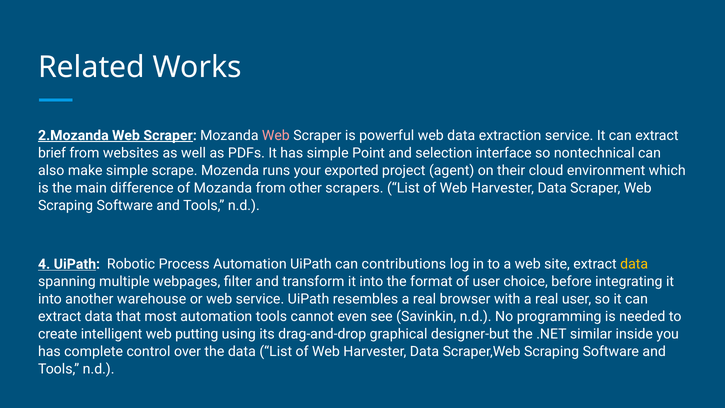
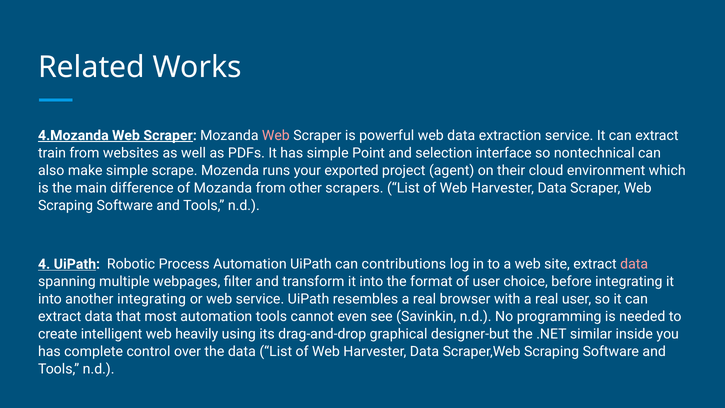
2.Mozanda: 2.Mozanda -> 4.Mozanda (73, 135)
brief: brief -> train (52, 153)
data colour: yellow -> pink (634, 264)
another warehouse: warehouse -> integrating (152, 299)
putting: putting -> heavily (197, 334)
